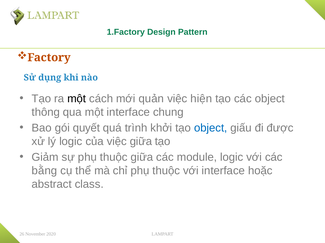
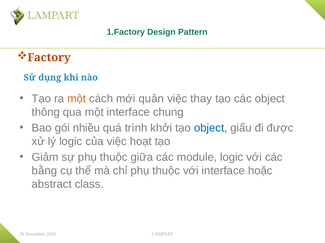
một colour: black -> orange (77, 99)
hiện: hiện -> thay (201, 99)
quyết: quyết -> nhiều (86, 128)
việc giữa: giữa -> hoạt (141, 142)
